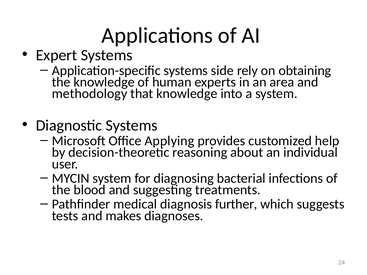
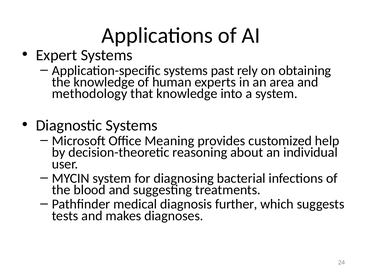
side: side -> past (222, 71)
Applying: Applying -> Meaning (169, 141)
